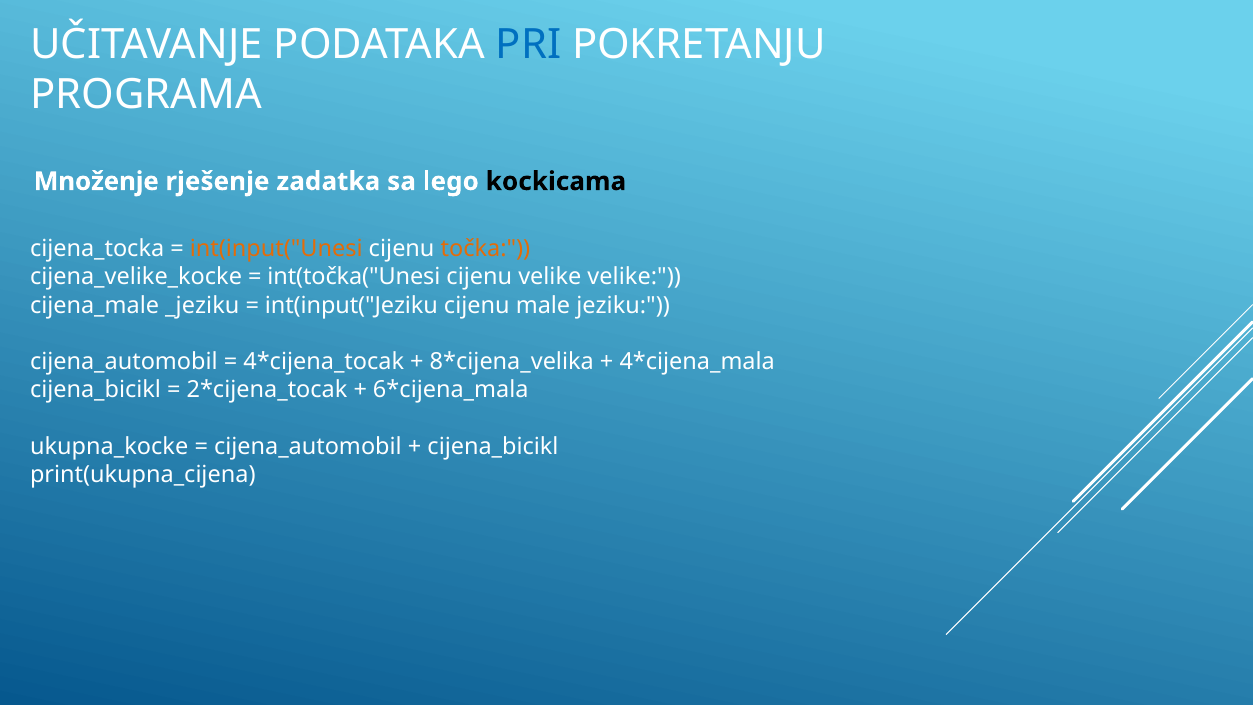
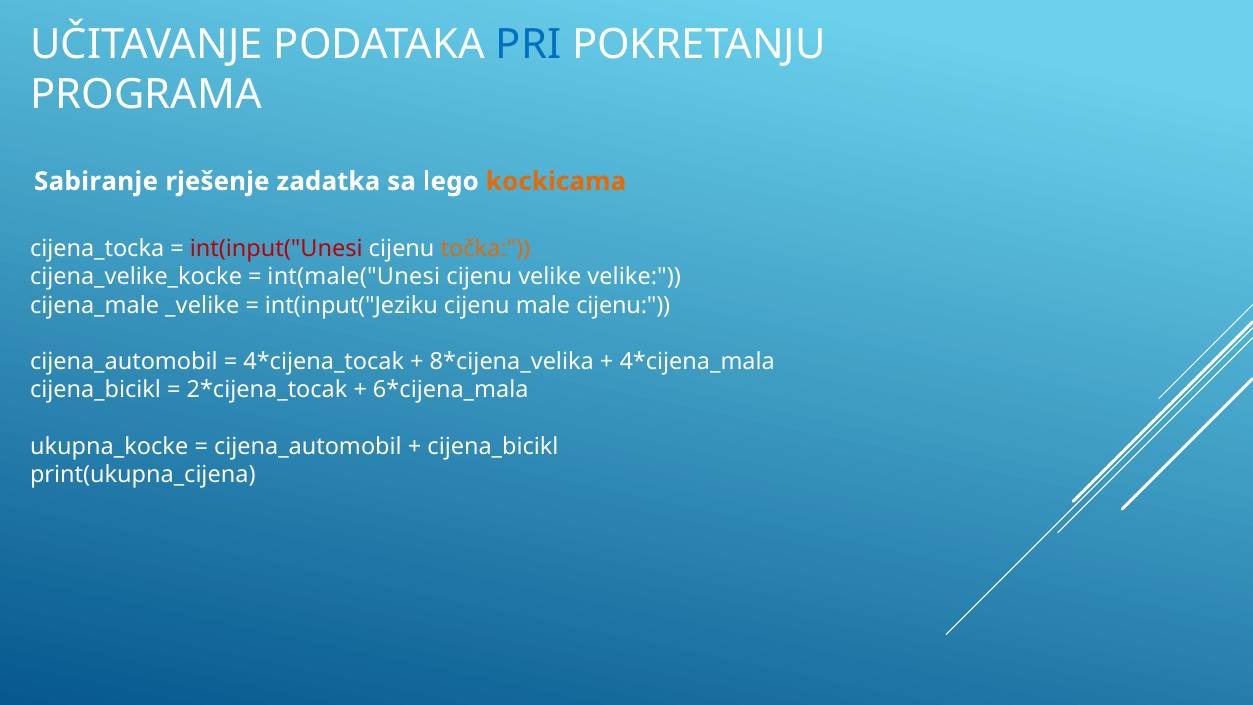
Množenje: Množenje -> Sabiranje (96, 181)
kockicama colour: black -> orange (556, 181)
int(input("Unesi colour: orange -> red (276, 249)
int(točka("Unesi: int(točka("Unesi -> int(male("Unesi (354, 277)
_jeziku: _jeziku -> _velike (202, 305)
male jeziku: jeziku -> cijenu (623, 305)
